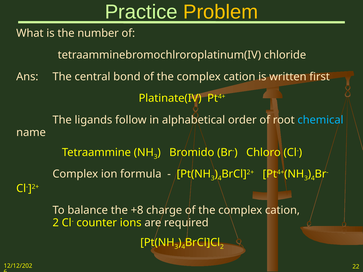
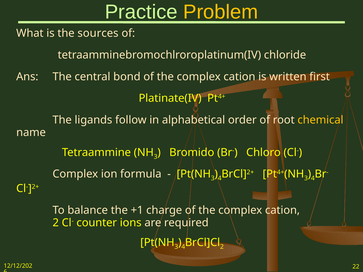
number: number -> sources (98, 33)
chemical colour: light blue -> yellow (320, 120)
+8: +8 -> +1 (137, 210)
